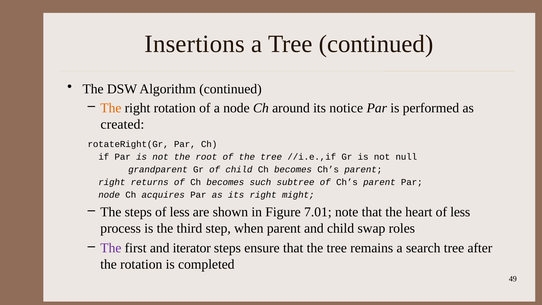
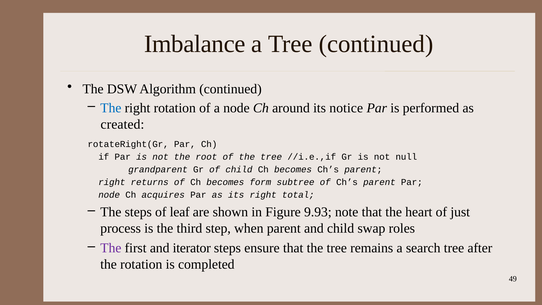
Insertions: Insertions -> Imbalance (195, 44)
The colour: orange -> blue (111, 108)
such: such -> form (260, 182)
might: might -> total (298, 195)
steps of less: less -> leaf (180, 212)
7.01: 7.01 -> 9.93 (318, 212)
heart of less: less -> just (460, 212)
